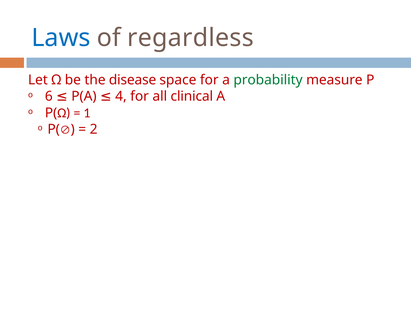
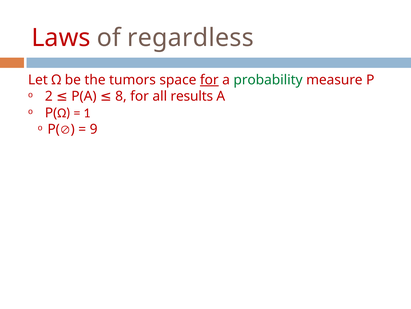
Laws colour: blue -> red (61, 38)
disease: disease -> tumors (133, 80)
for underline: none -> present (209, 80)
6: 6 -> 2 (49, 96)
4: 4 -> 8 (121, 96)
clinical: clinical -> results (192, 96)
2: 2 -> 9 (94, 129)
